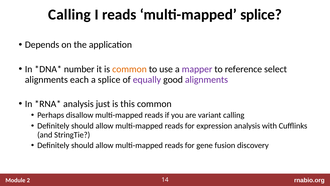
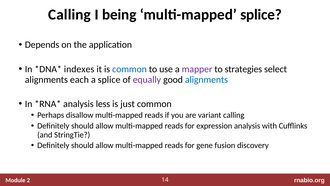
I reads: reads -> being (119, 15)
number: number -> indexes (79, 69)
common colour: orange -> blue (130, 69)
reference: reference -> strategies (243, 69)
alignments colour: purple -> blue (206, 79)
just: just -> less (103, 104)
this: this -> just (128, 104)
